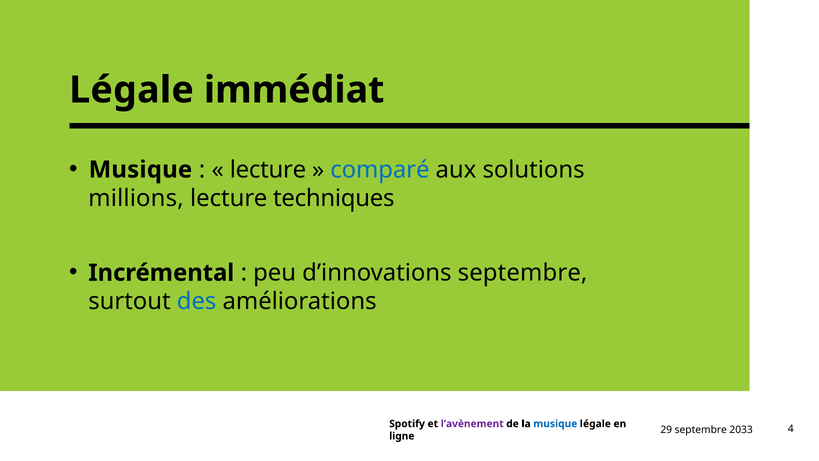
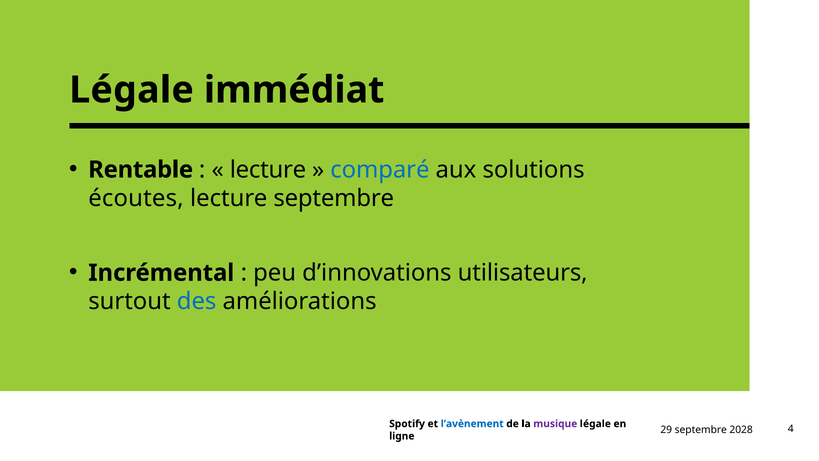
Musique: Musique -> Rentable (141, 170)
millions: millions -> écoutes (136, 198)
lecture techniques: techniques -> septembre (334, 198)
d’innovations septembre: septembre -> utilisateurs (523, 273)
l’avènement colour: purple -> blue (472, 423)
musique colour: blue -> purple (555, 423)
2033: 2033 -> 2028 (741, 430)
